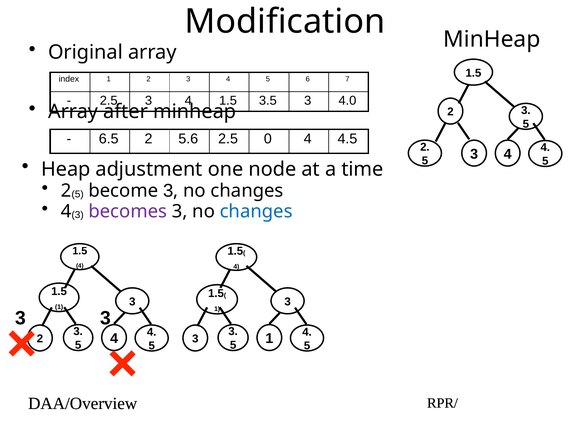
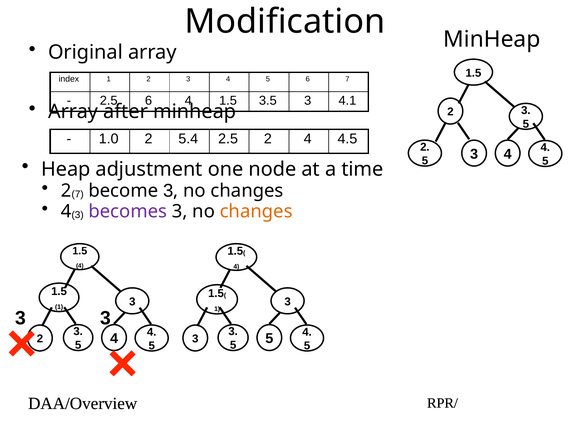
2.5 3: 3 -> 6 (148, 101)
4.0: 4.0 -> 4.1 (347, 101)
6.5: 6.5 -> 1.0 (109, 139)
5.6: 5.6 -> 5.4 (188, 139)
2.5 0: 0 -> 2 (268, 139)
5: 5 -> 7 (78, 195)
changes colour: blue -> orange (256, 212)
5 1: 1 -> 5 (269, 339)
